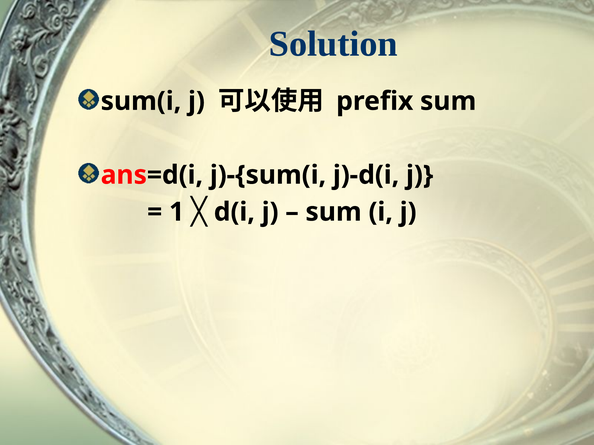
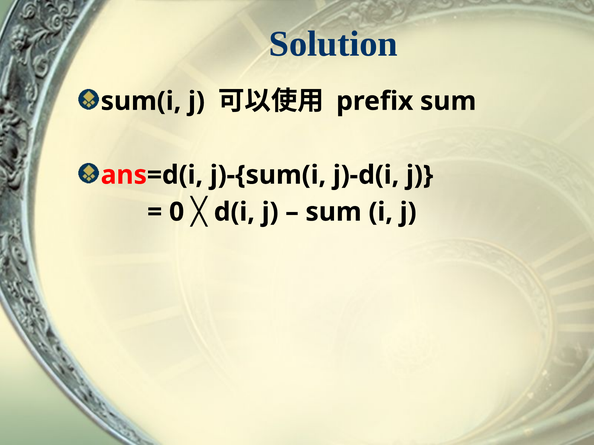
1: 1 -> 0 (177, 212)
